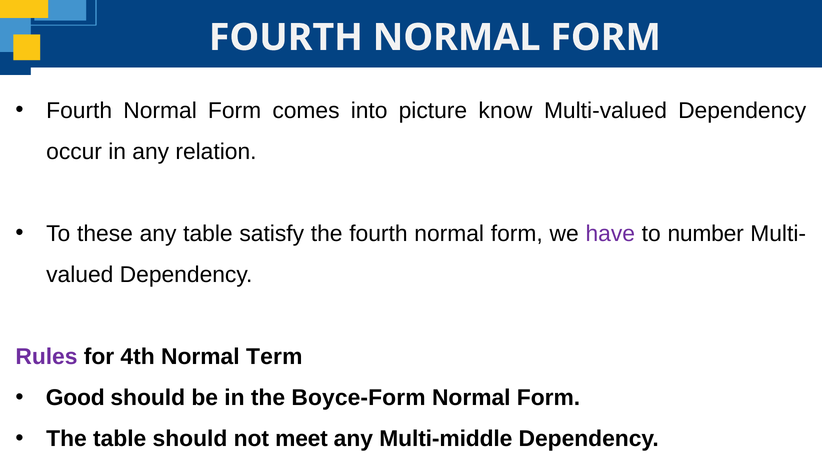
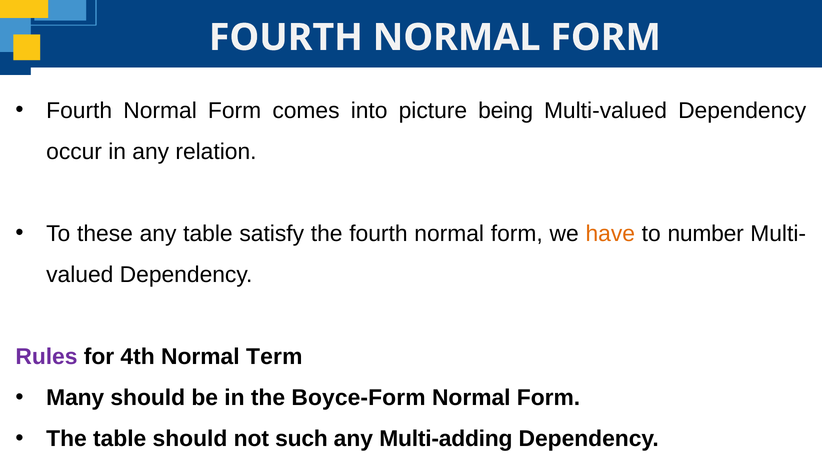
know: know -> being (506, 111)
have colour: purple -> orange (610, 234)
Good: Good -> Many (75, 398)
meet: meet -> such (302, 439)
Multi-middle: Multi-middle -> Multi-adding (446, 439)
